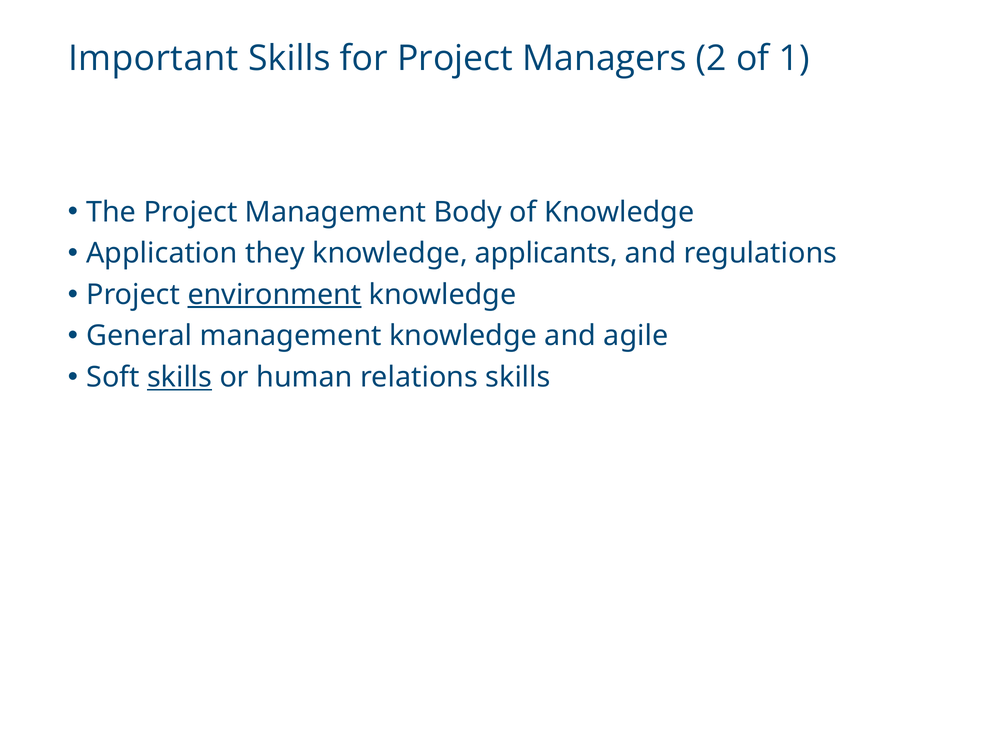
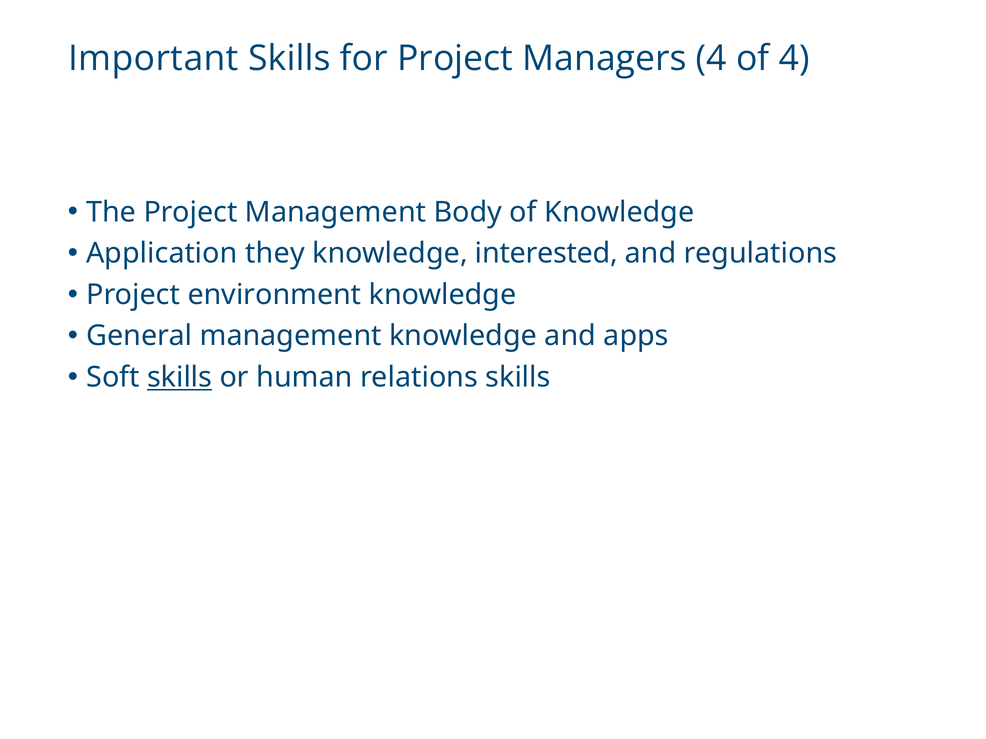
Managers 2: 2 -> 4 (711, 58)
of 1: 1 -> 4 (794, 58)
applicants: applicants -> interested (546, 254)
environment underline: present -> none (274, 295)
agile: agile -> apps (636, 336)
